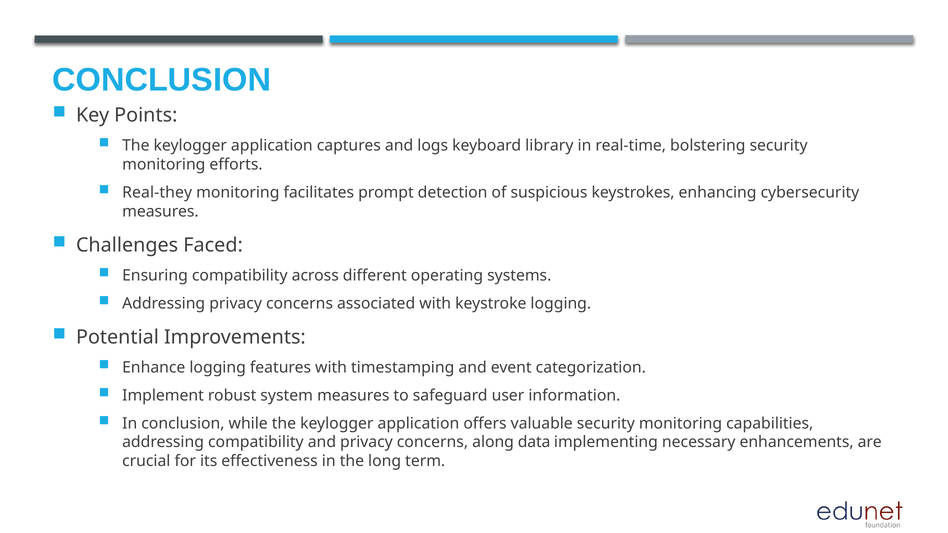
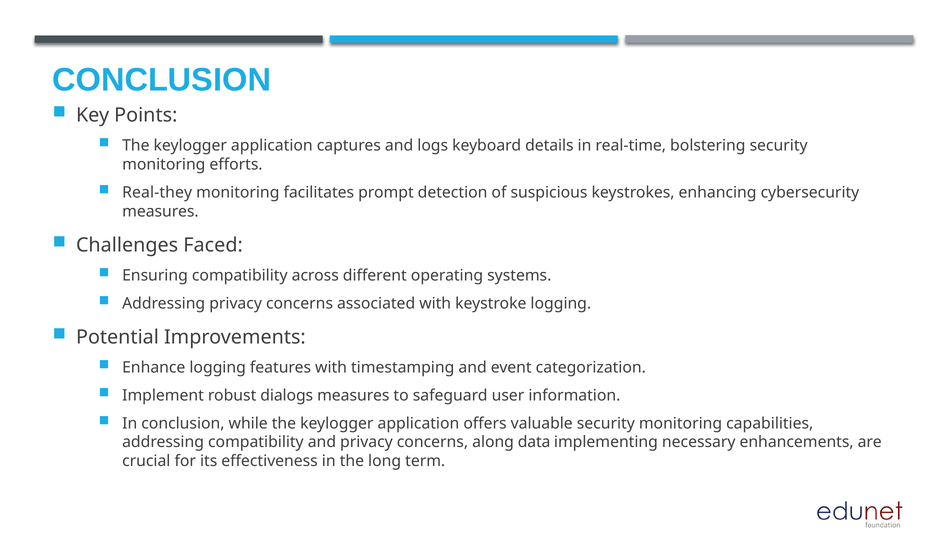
library: library -> details (549, 146)
system: system -> dialogs (287, 395)
